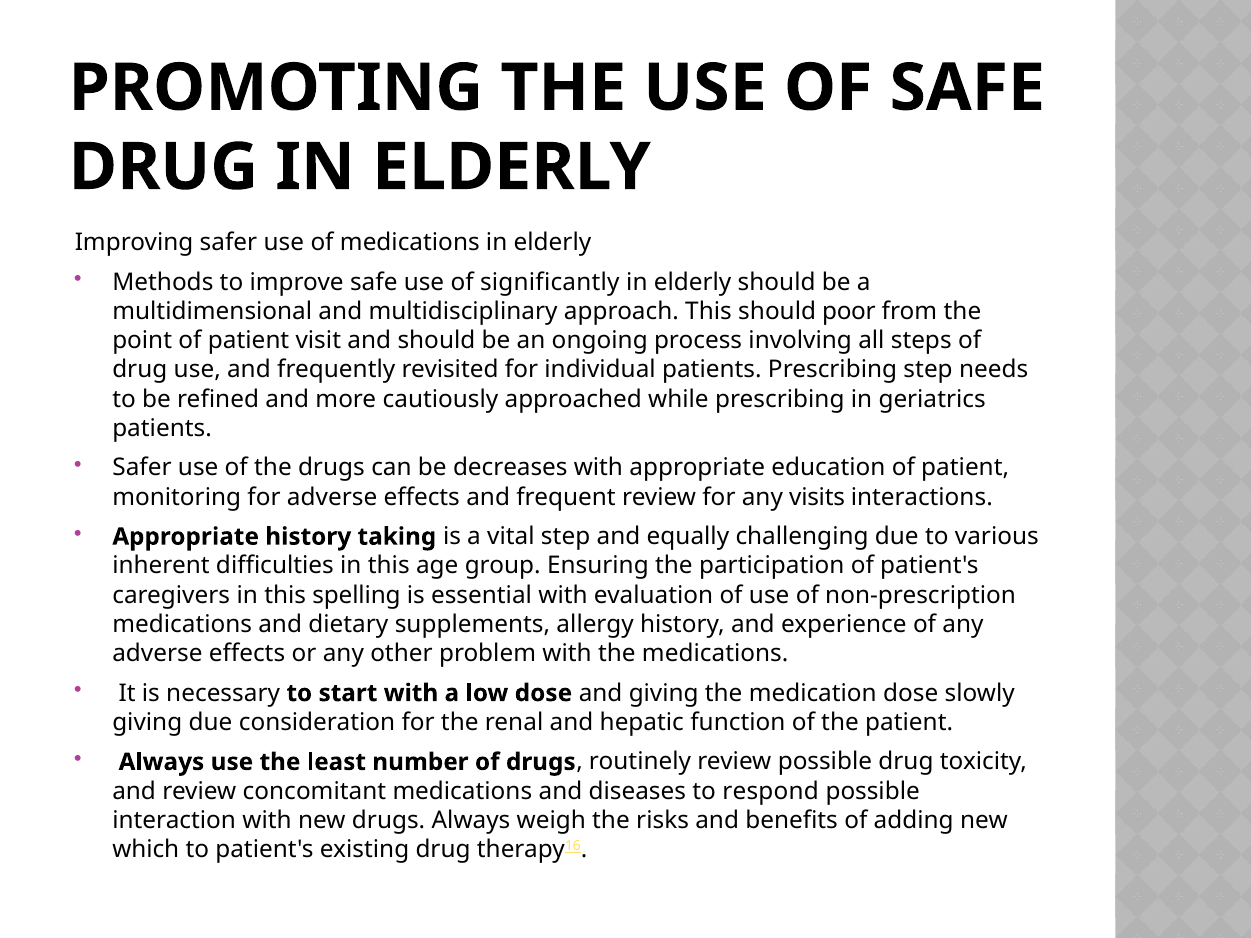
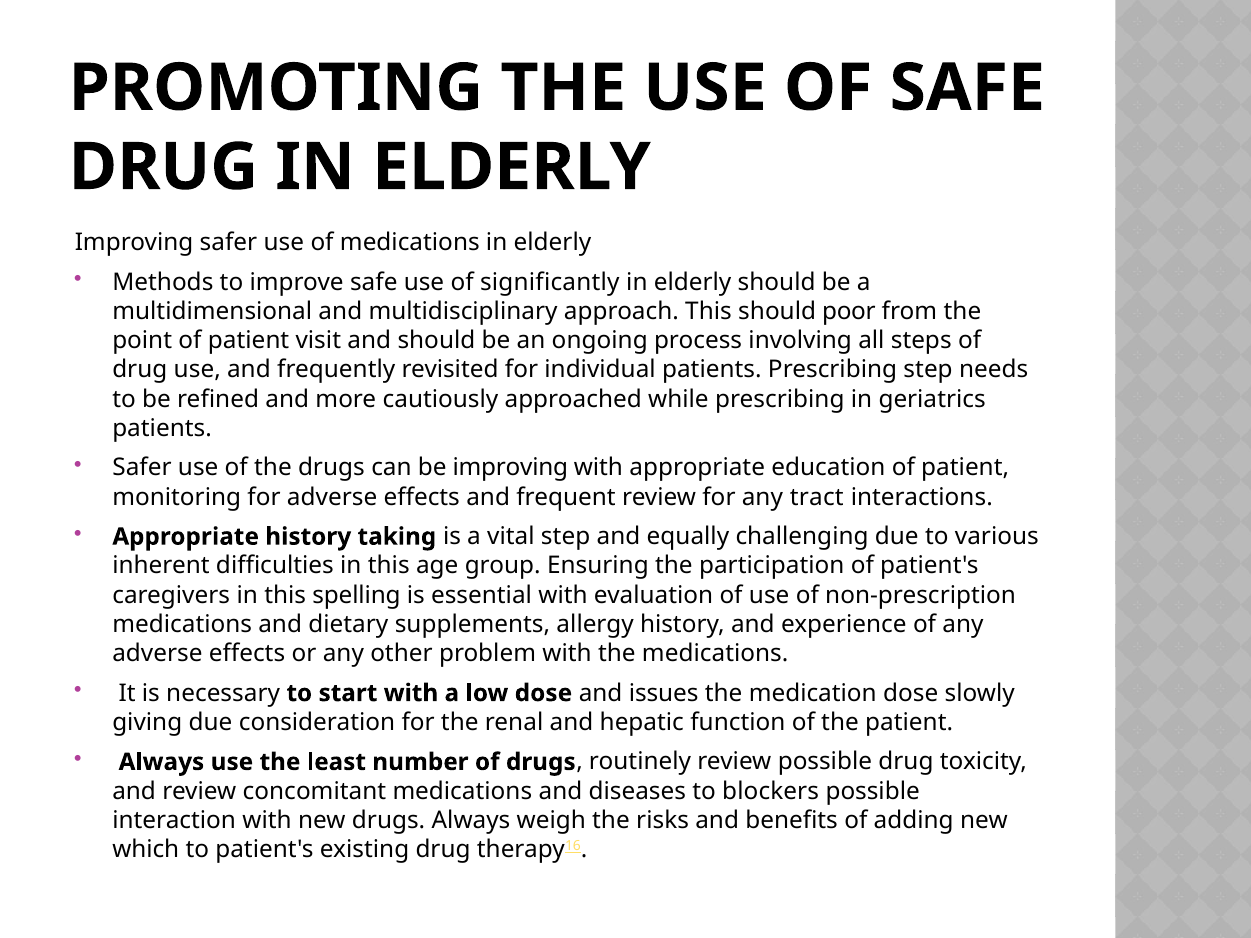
be decreases: decreases -> improving (510, 468)
visits: visits -> tract (817, 497)
and giving: giving -> issues (664, 693)
respond: respond -> blockers (771, 791)
